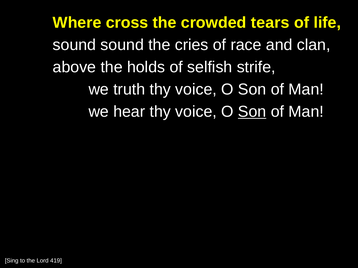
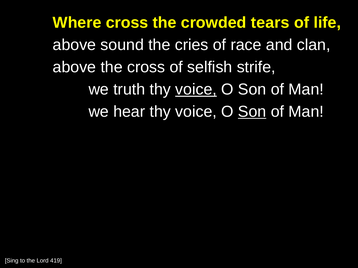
sound: sound -> above (74, 45)
the holds: holds -> cross (146, 67)
voice underline: none -> present (196, 89)
